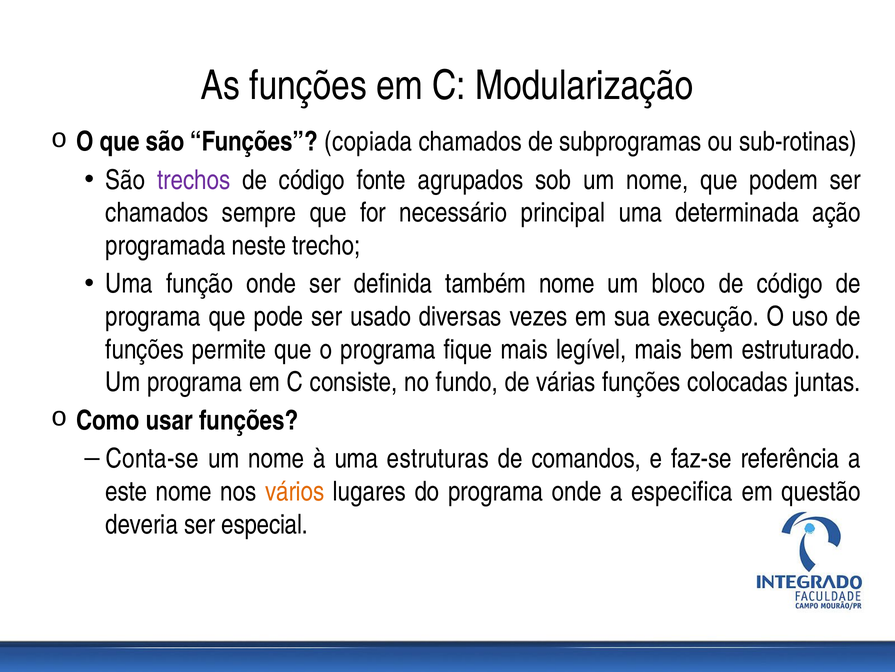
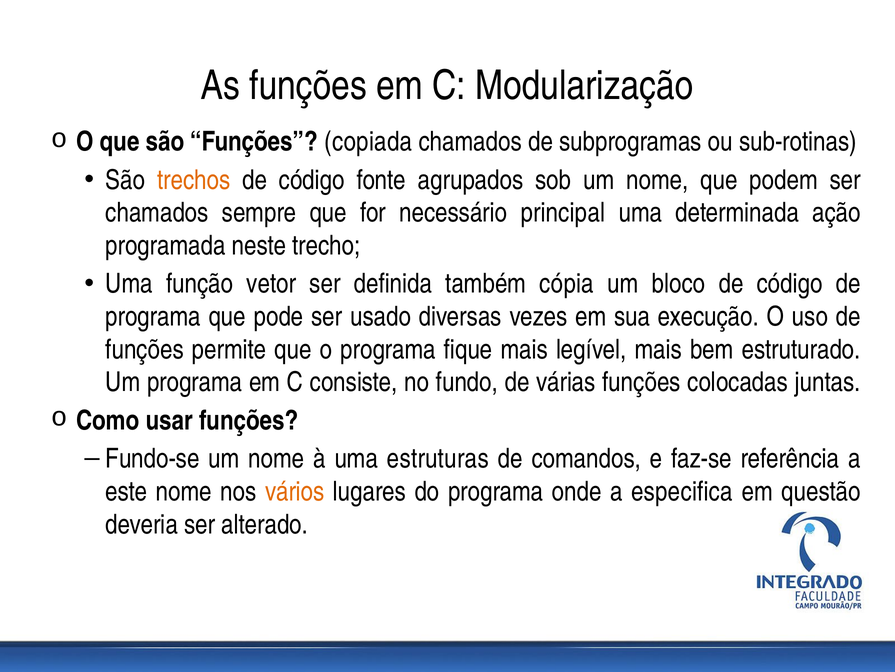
trechos colour: purple -> orange (194, 180)
função onde: onde -> vetor (271, 284)
também nome: nome -> cópia (567, 284)
Conta-se: Conta-se -> Fundo-se (153, 458)
especial: especial -> alterado (265, 524)
